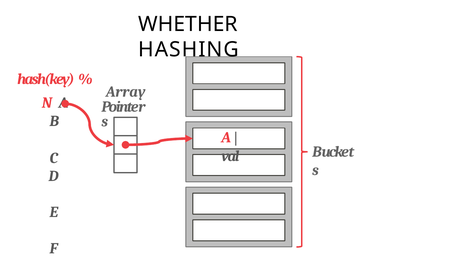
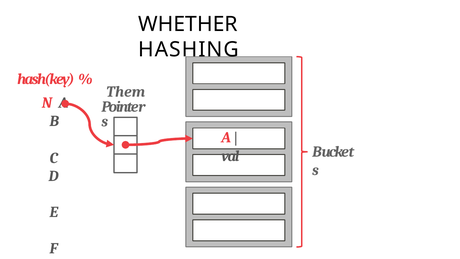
Array: Array -> Them (126, 92)
